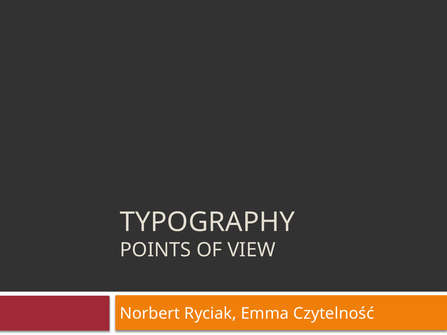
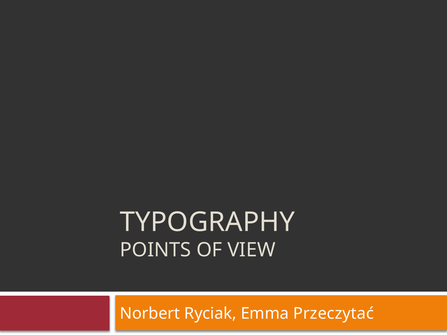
Czytelność: Czytelność -> Przeczytać (334, 314)
